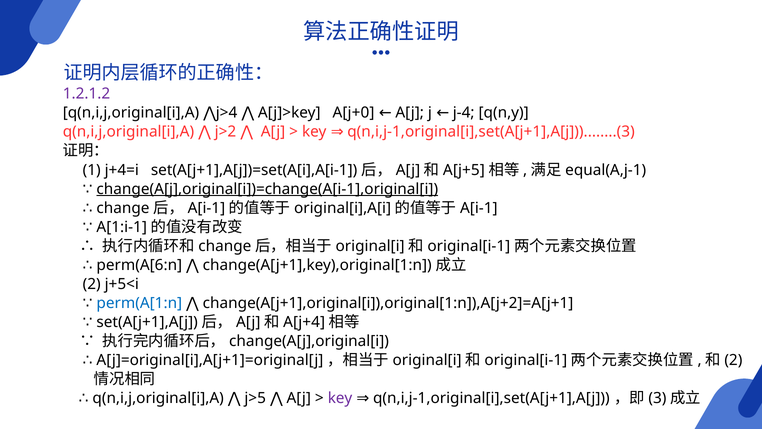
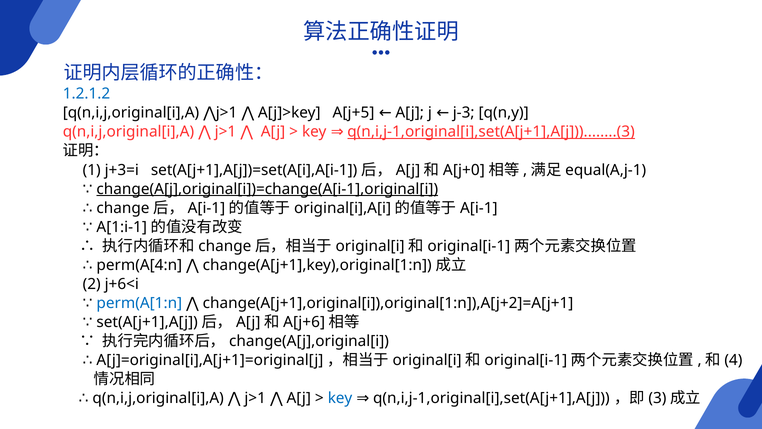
1.2.1.2 colour: purple -> blue (86, 94)
j>4: j>4 -> j>1 (227, 113)
A[j+0: A[j+0 -> A[j+5 (353, 113)
j-4: j-4 -> j-3 (464, 113)
j>2: j>2 -> j>1 (225, 132)
q(n,i,j-1,original[i],set(A[j+1],A[j]))........(3 underline: none -> present (491, 132)
j+4=i: j+4=i -> j+3=i (122, 170)
A[j+5: A[j+5 -> A[j+0 (464, 170)
perm(A[6:n: perm(A[6:n -> perm(A[4:n (139, 265)
j+5<i: j+5<i -> j+6<i (122, 284)
A[j+4: A[j+4 -> A[j+6 (304, 322)
2: 2 -> 4 (733, 360)
j>5: j>5 -> j>1 (255, 398)
key colour: purple -> blue (340, 398)
